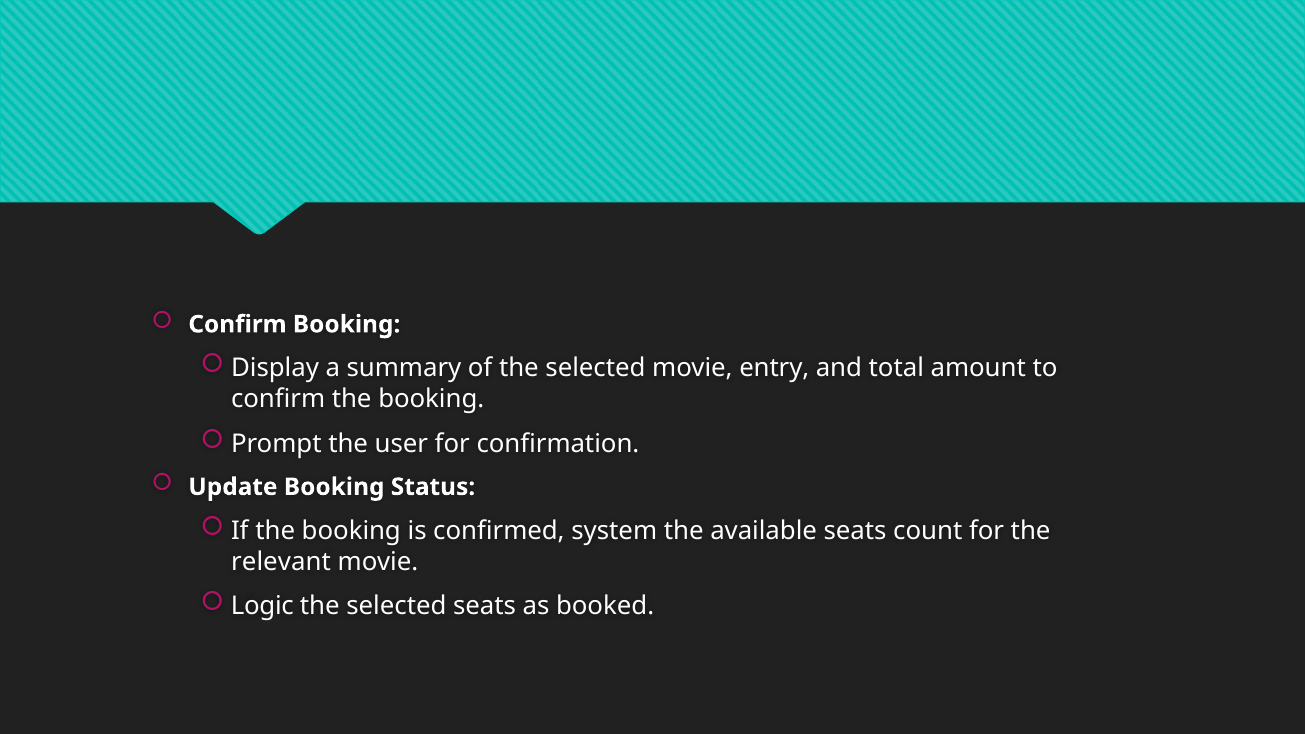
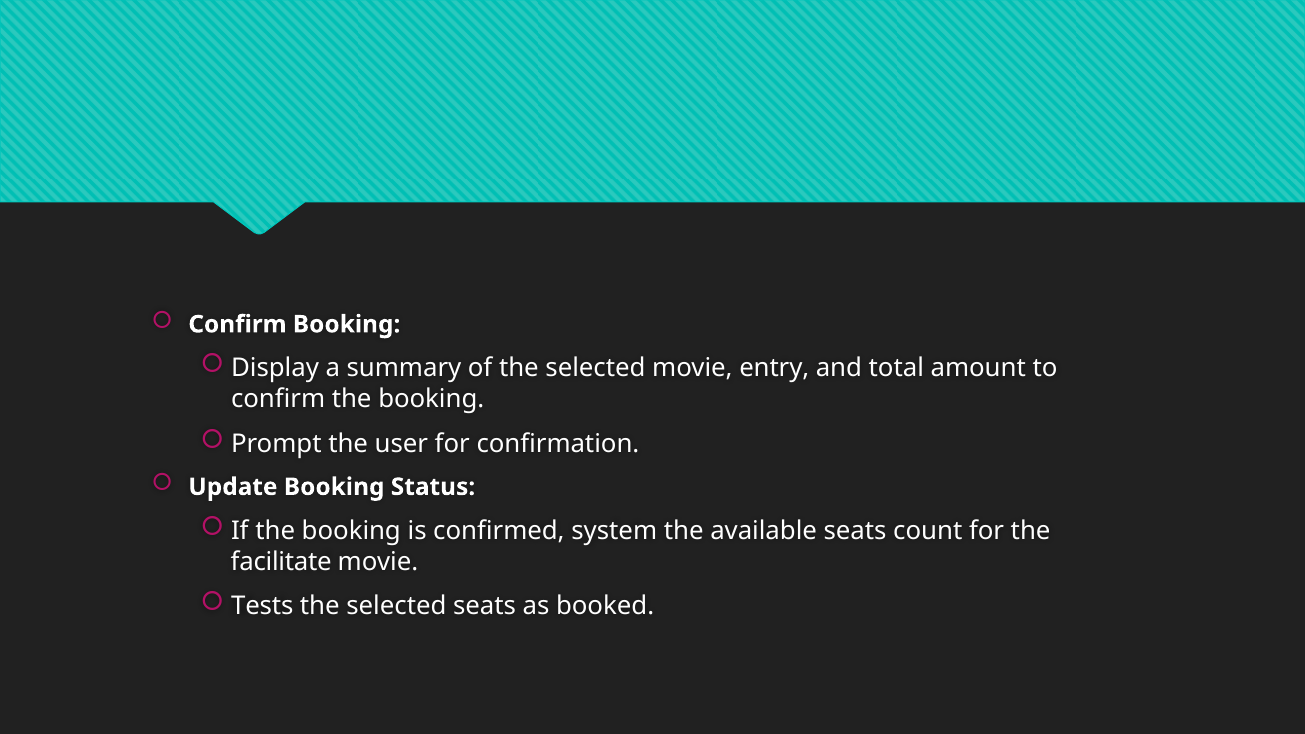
relevant: relevant -> facilitate (281, 562)
Logic: Logic -> Tests (262, 606)
